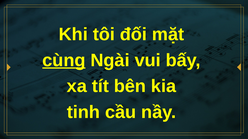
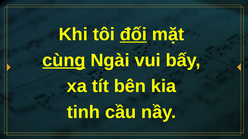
đối underline: none -> present (133, 34)
